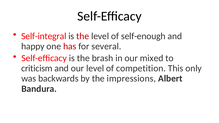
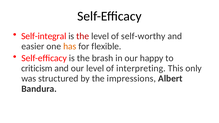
self-enough: self-enough -> self-worthy (143, 36)
happy: happy -> easier (33, 46)
has colour: red -> orange (70, 46)
several: several -> flexible (106, 46)
mixed: mixed -> happy (152, 58)
competition: competition -> interpreting (141, 68)
backwards: backwards -> structured (58, 79)
